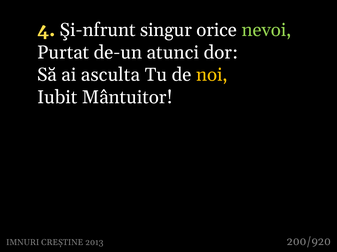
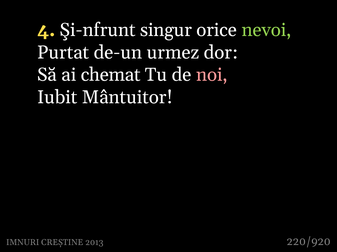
atunci: atunci -> urmez (173, 53)
asculta: asculta -> chemat (111, 75)
noi colour: yellow -> pink (212, 75)
200/920: 200/920 -> 220/920 (309, 242)
